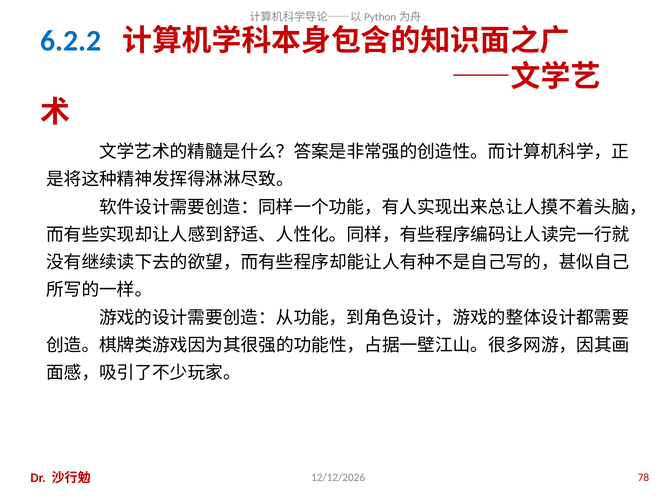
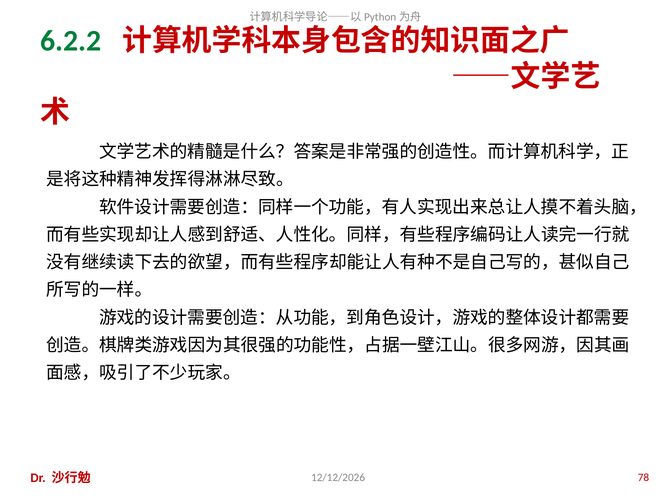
6.2.2 colour: blue -> green (71, 41)
